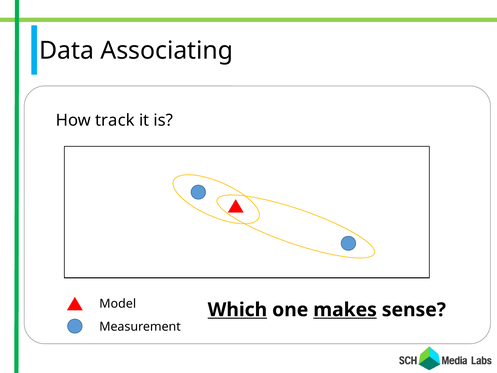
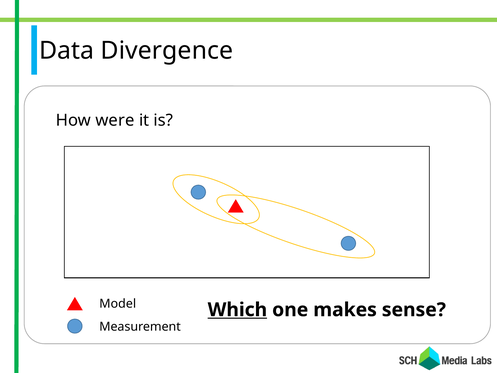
Associating: Associating -> Divergence (167, 51)
track: track -> were (115, 120)
makes underline: present -> none (345, 310)
